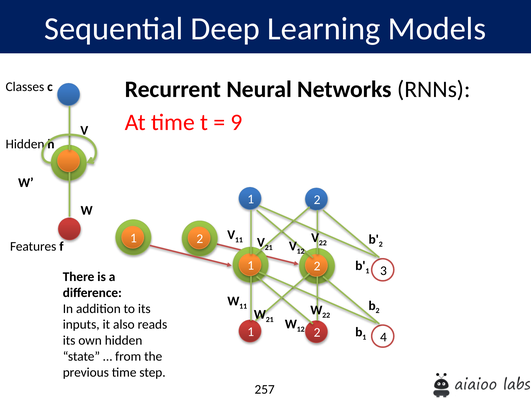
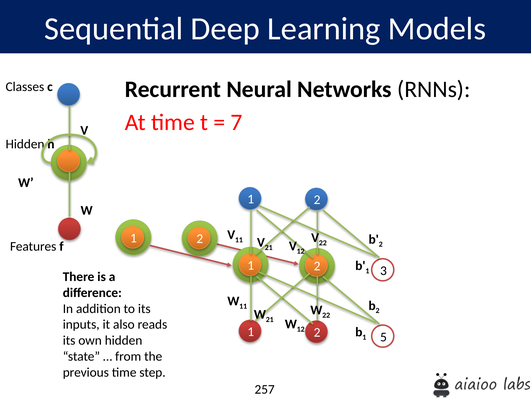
9: 9 -> 7 (236, 122)
4: 4 -> 5 (383, 337)
